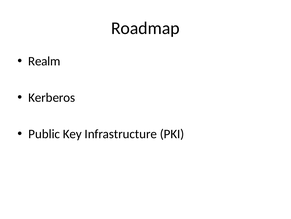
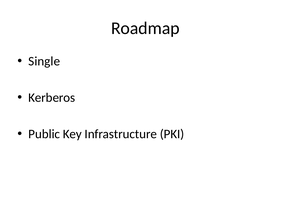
Realm: Realm -> Single (44, 61)
